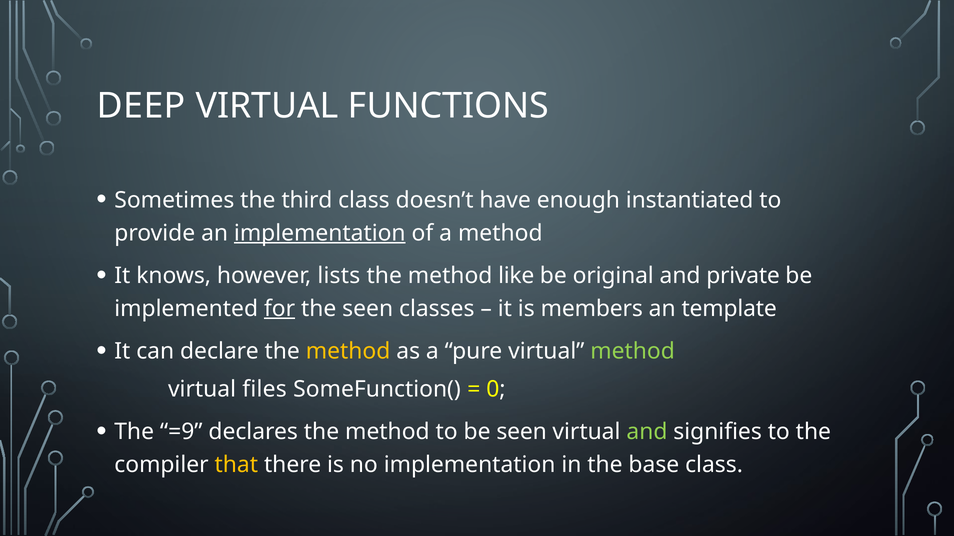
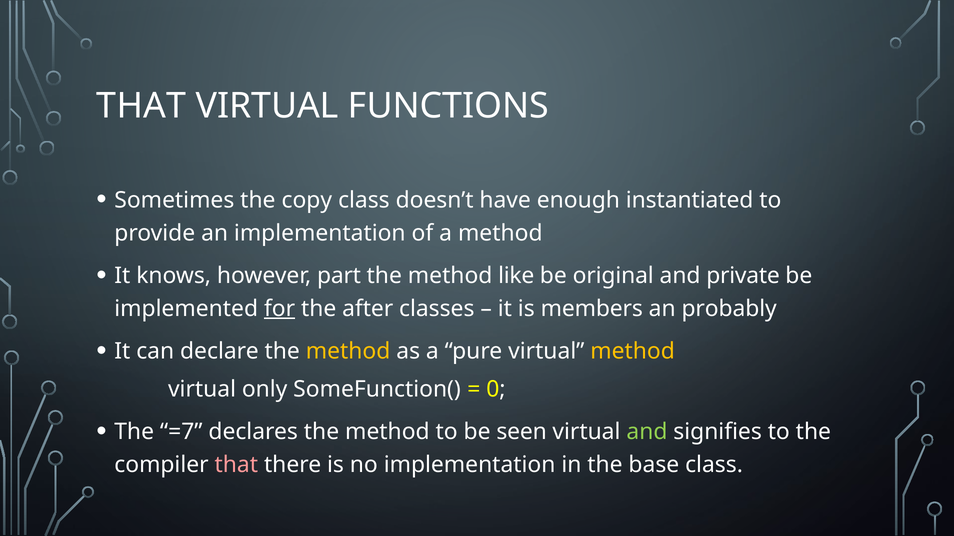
DEEP: DEEP -> THAT (141, 106)
third: third -> copy (307, 200)
implementation underline: present -> none (320, 233)
lists: lists -> part (339, 276)
the seen: seen -> after (368, 309)
template: template -> probably (729, 309)
method colour: light green -> yellow (633, 352)
files: files -> only (265, 390)
=9: =9 -> =7 (181, 432)
that colour: yellow -> pink (236, 465)
